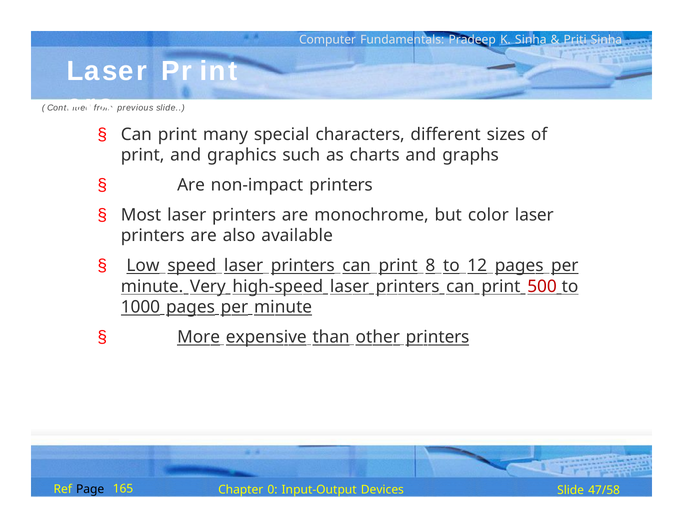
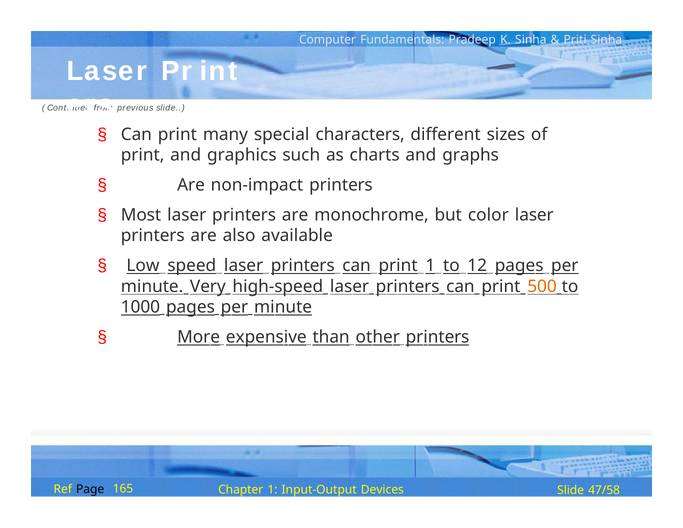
print 8: 8 -> 1 (430, 266)
500 colour: red -> orange (542, 286)
Chapter 0: 0 -> 1 (273, 489)
